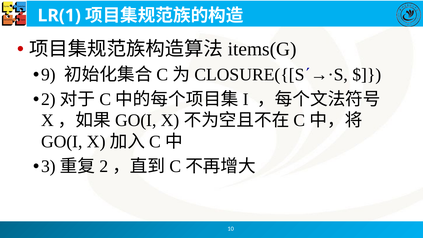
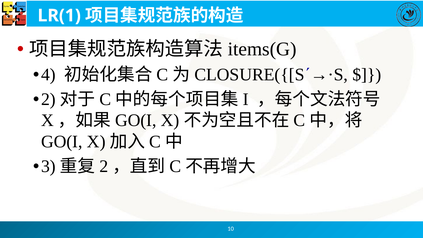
9: 9 -> 4 (48, 75)
